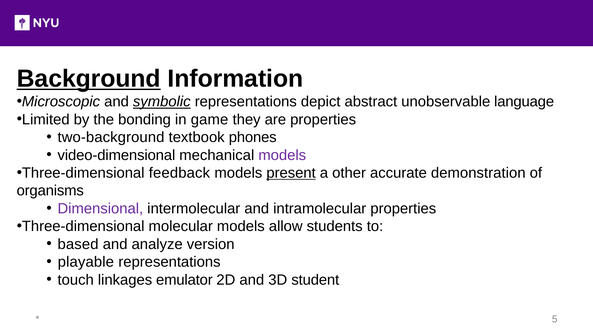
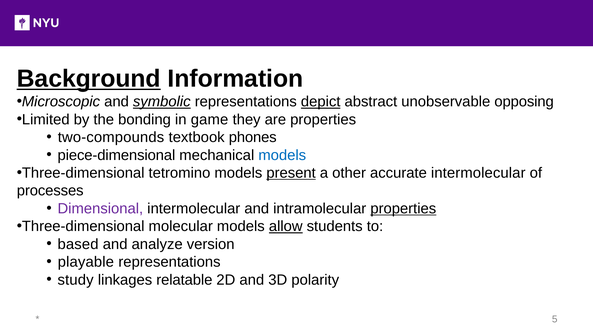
depict underline: none -> present (321, 102)
language: language -> opposing (524, 102)
two-background: two-background -> two-compounds (111, 137)
video-dimensional: video-dimensional -> piece-dimensional (116, 155)
models colour: purple -> blue (282, 155)
feedback: feedback -> tetromino (179, 173)
accurate demonstration: demonstration -> intermolecular (478, 173)
organisms: organisms -> processes (50, 191)
properties underline: none -> present (403, 208)
allow underline: none -> present (286, 226)
touch: touch -> study (76, 279)
emulator: emulator -> relatable (184, 279)
student: student -> polarity (315, 279)
